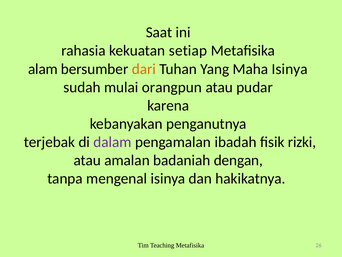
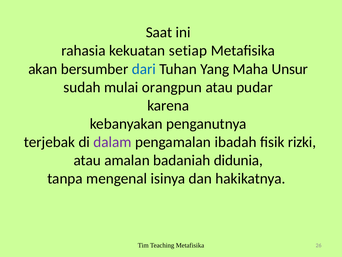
alam: alam -> akan (43, 69)
dari colour: orange -> blue (144, 69)
Maha Isinya: Isinya -> Unsur (290, 69)
dengan: dengan -> didunia (238, 160)
